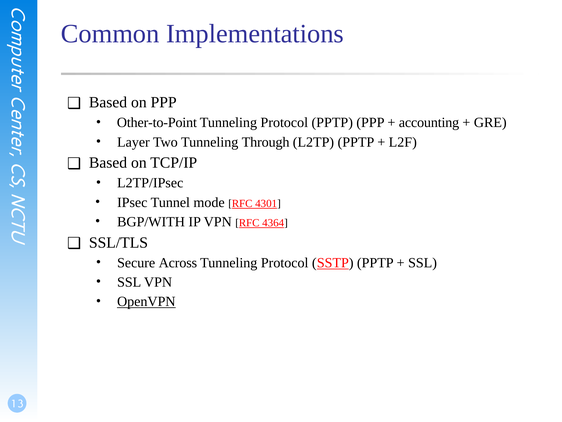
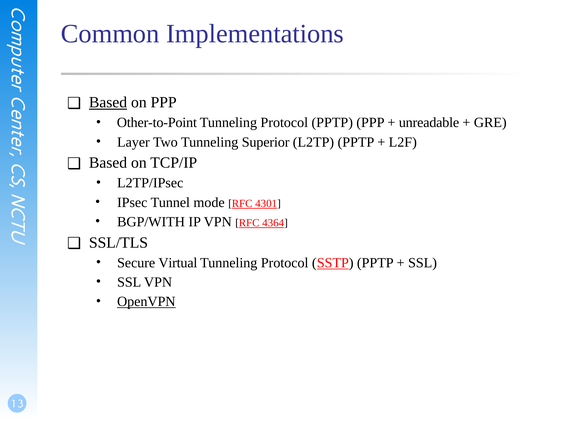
Based underline: none -> present (108, 102)
accounting: accounting -> unreadable (429, 122)
Through: Through -> Superior (266, 142)
Across: Across -> Virtual (178, 262)
